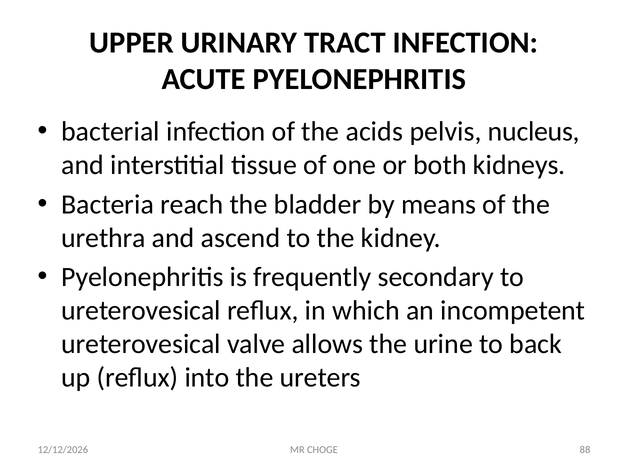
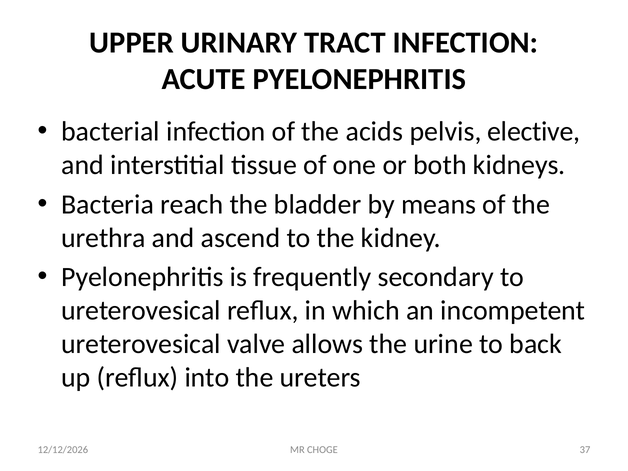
nucleus: nucleus -> elective (534, 132)
88: 88 -> 37 (585, 450)
